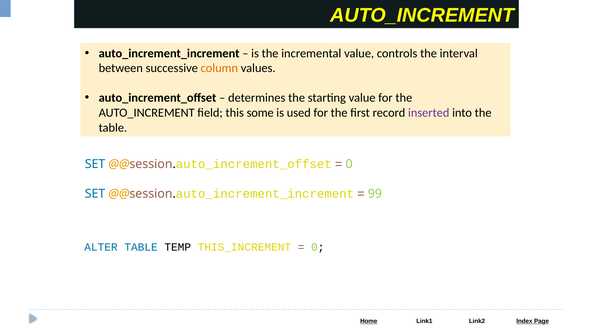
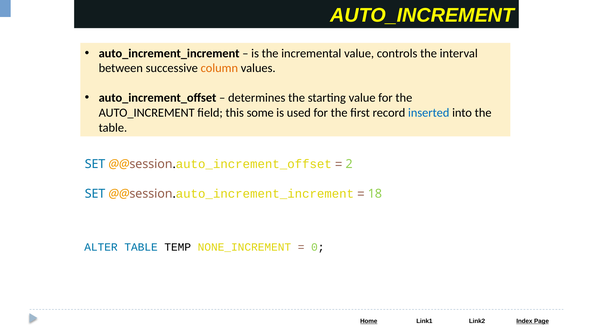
inserted colour: purple -> blue (429, 113)
0: 0 -> 2 (349, 164)
99: 99 -> 18 (375, 194)
THIS_INCREMENT: THIS_INCREMENT -> NONE_INCREMENT (244, 247)
